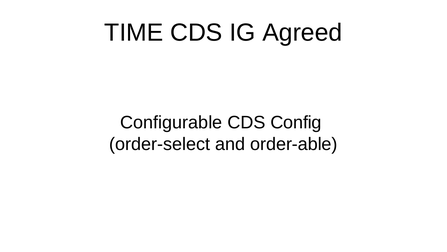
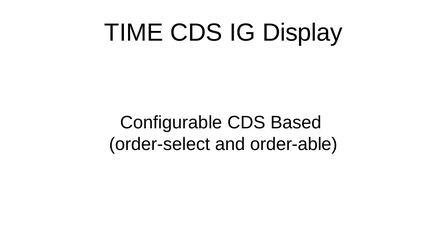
Agreed: Agreed -> Display (302, 33)
Config: Config -> Based (296, 122)
